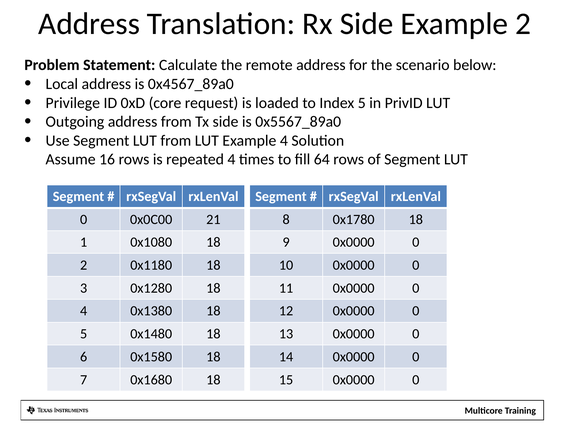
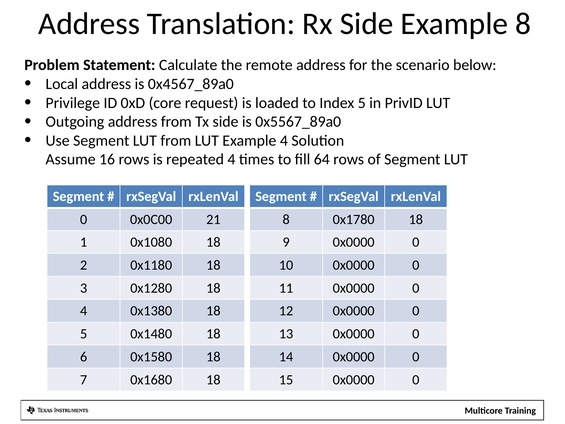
Example 2: 2 -> 8 (523, 24)
